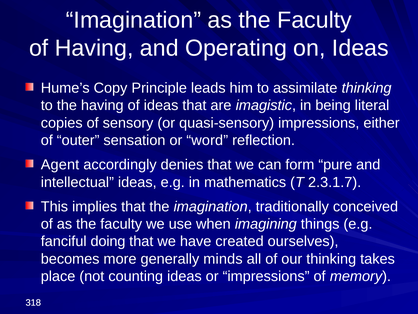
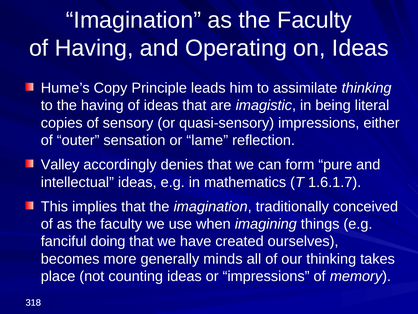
word: word -> lame (207, 140)
Agent: Agent -> Valley (60, 165)
2.3.1.7: 2.3.1.7 -> 1.6.1.7 (335, 182)
